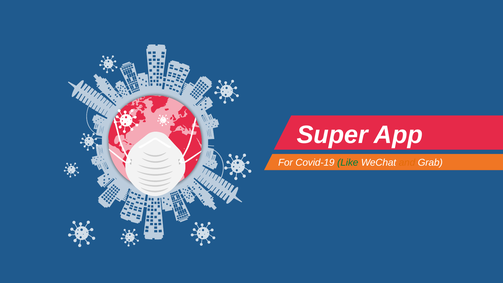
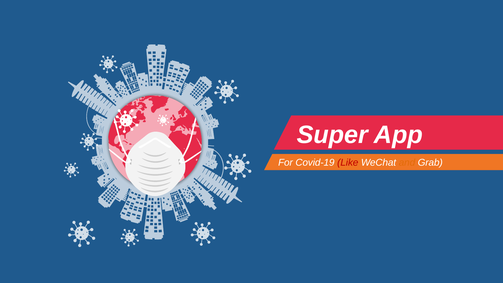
Like colour: green -> red (348, 162)
